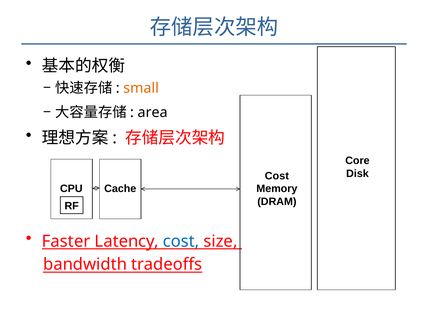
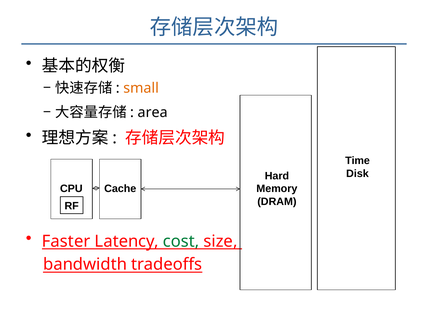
Core: Core -> Time (357, 161)
Cost: Cost -> Hard (277, 176)
cost colour: blue -> green (181, 241)
